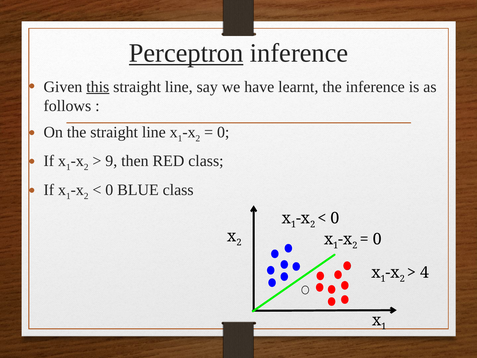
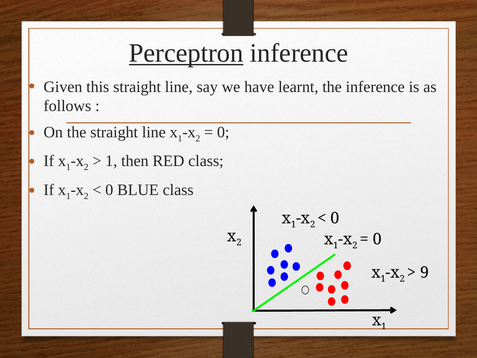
this underline: present -> none (98, 87)
9: 9 -> 1 (111, 161)
4: 4 -> 9 (425, 272)
